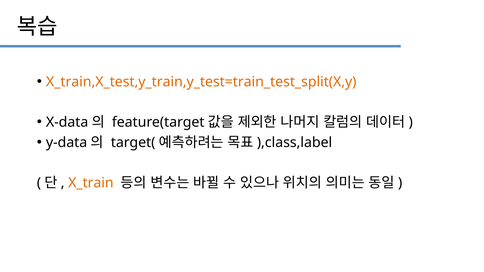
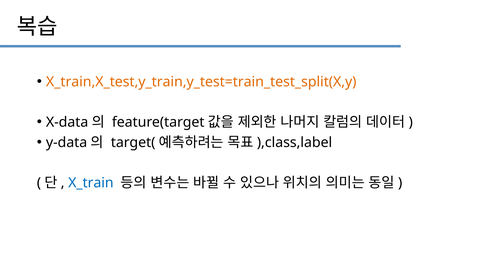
X_train colour: orange -> blue (91, 183)
